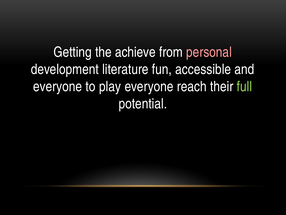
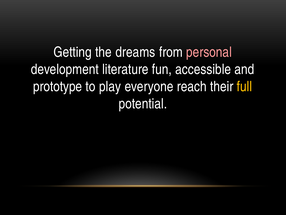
achieve: achieve -> dreams (135, 52)
everyone: everyone -> prototype (58, 86)
full colour: light green -> yellow (244, 86)
